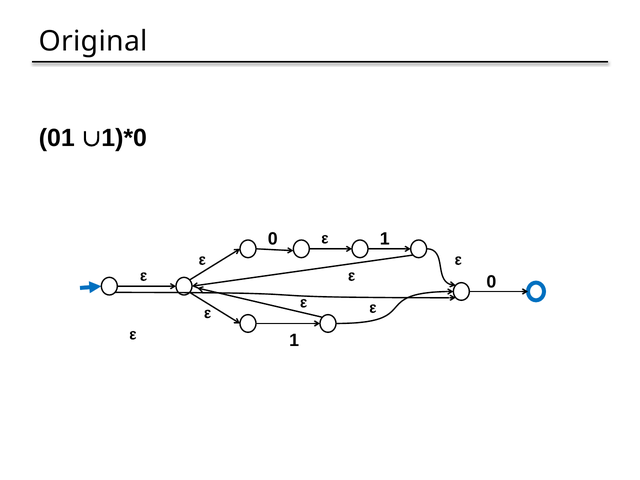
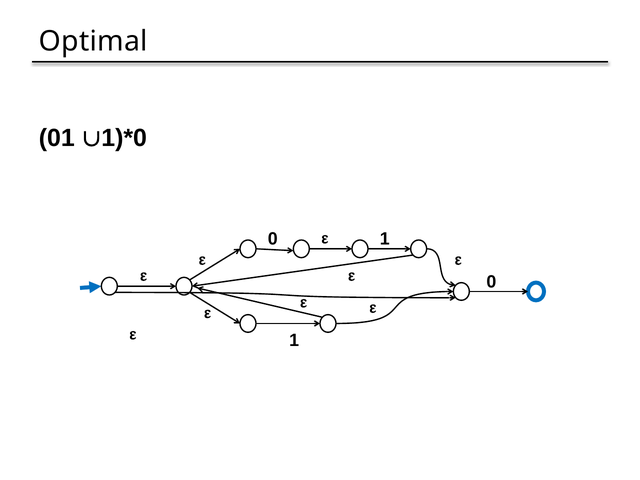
Original: Original -> Optimal (93, 41)
